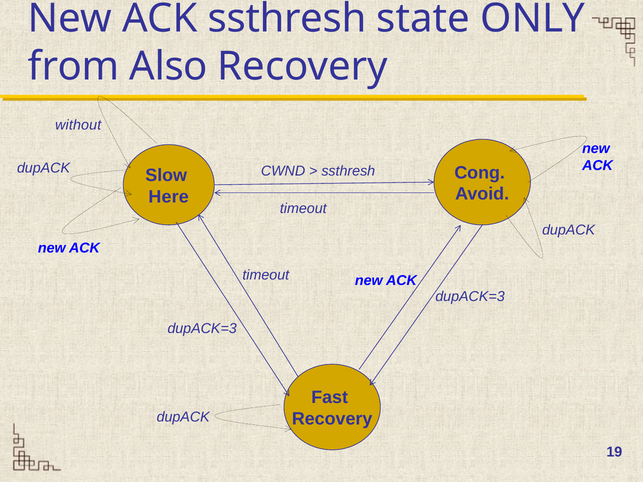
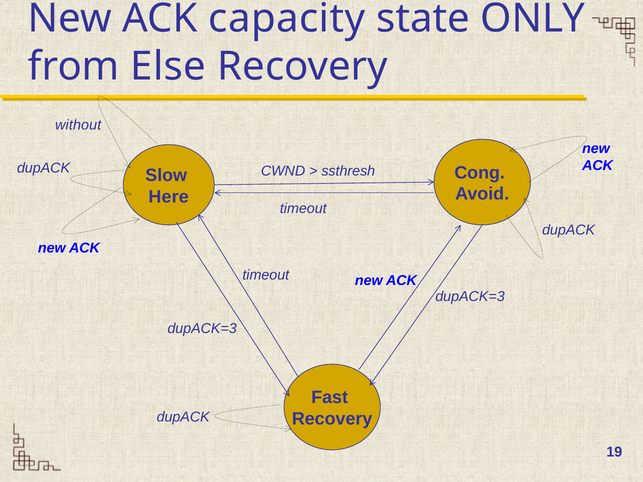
ACK ssthresh: ssthresh -> capacity (287, 18)
Also: Also -> Else (168, 67)
